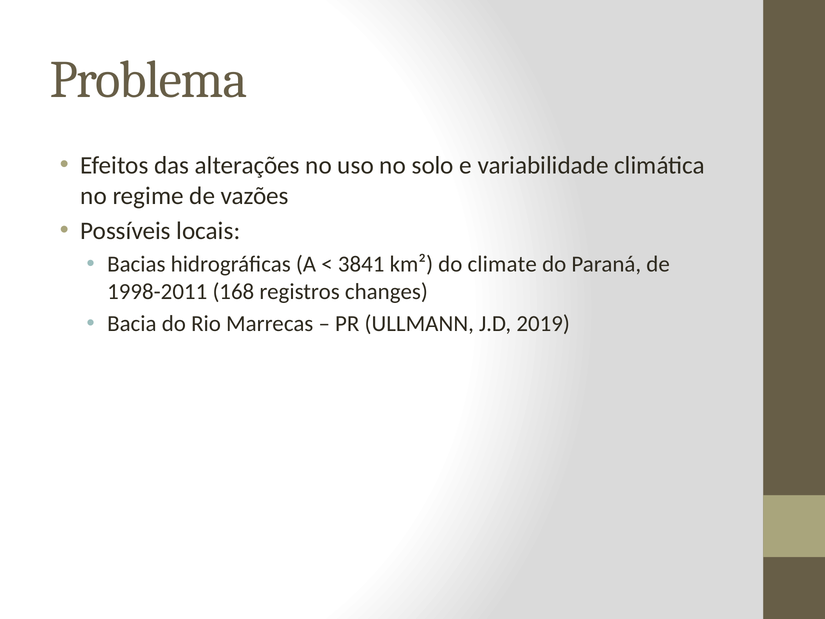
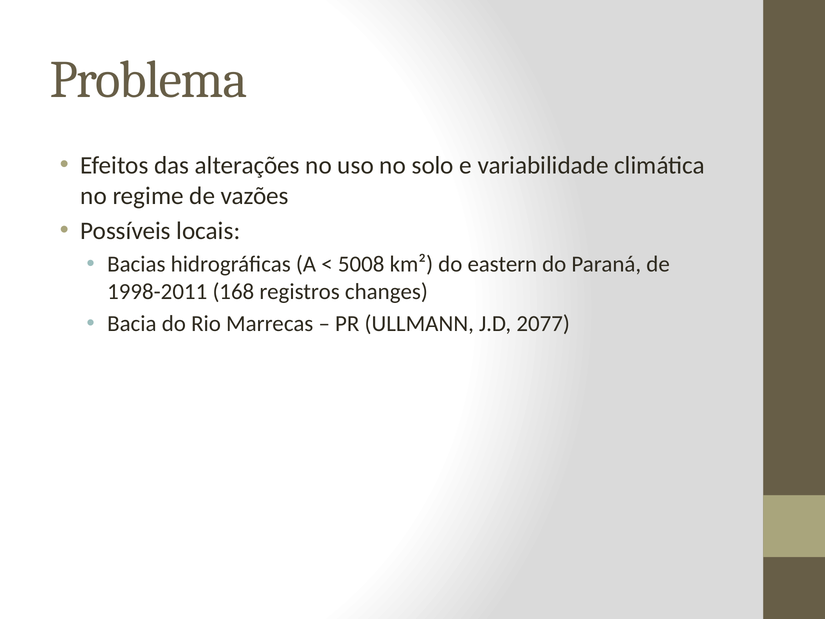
3841: 3841 -> 5008 (361, 264)
climate: climate -> eastern (502, 264)
2019: 2019 -> 2077 (543, 324)
